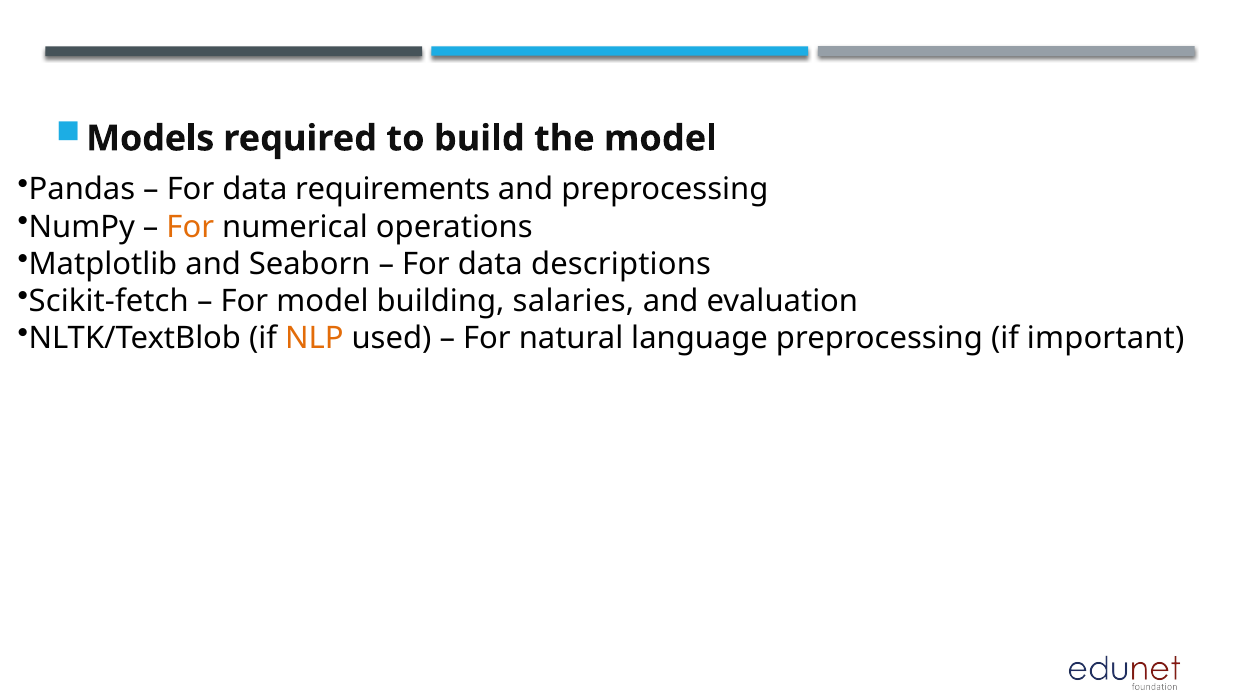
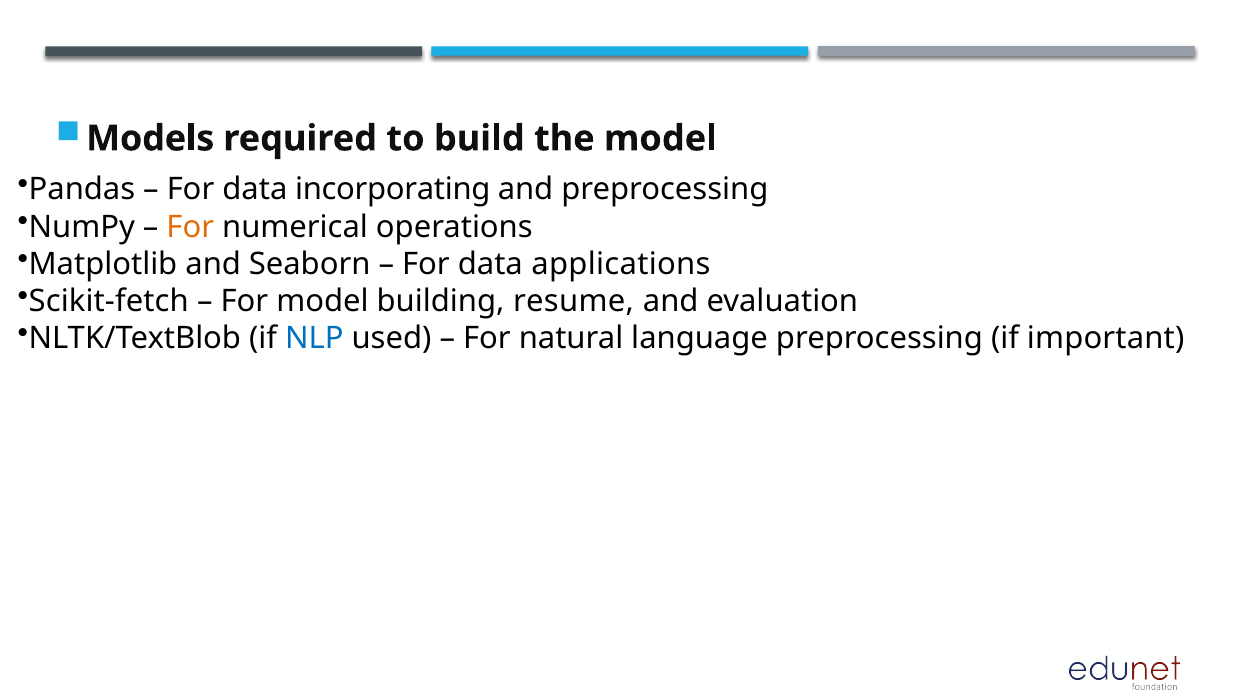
requirements: requirements -> incorporating (393, 190)
descriptions: descriptions -> applications (621, 264)
salaries: salaries -> resume (574, 301)
NLP colour: orange -> blue (314, 339)
